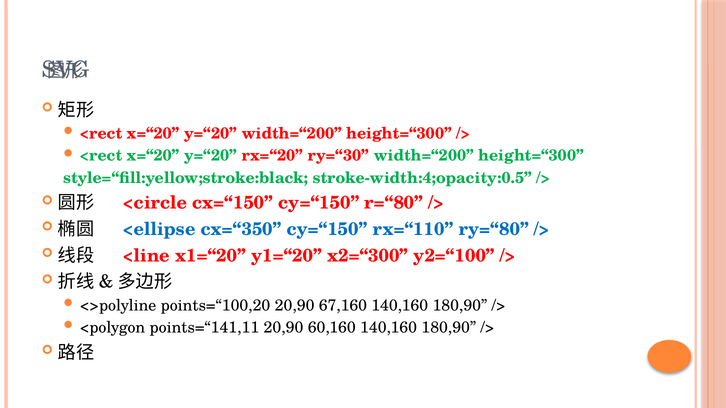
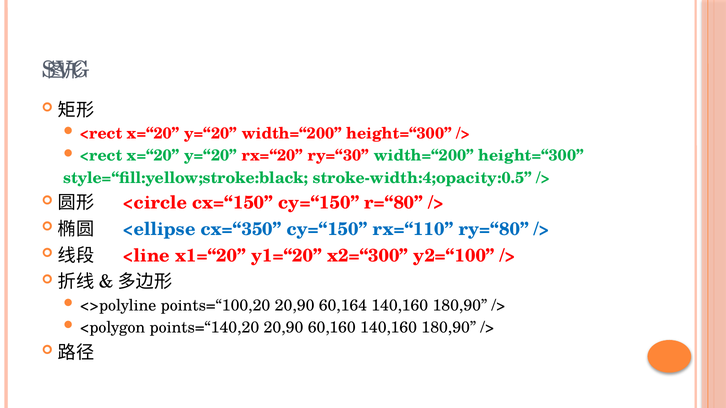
67,160: 67,160 -> 60,164 (343, 306)
points=“141,11: points=“141,11 -> points=“140,20 (204, 328)
